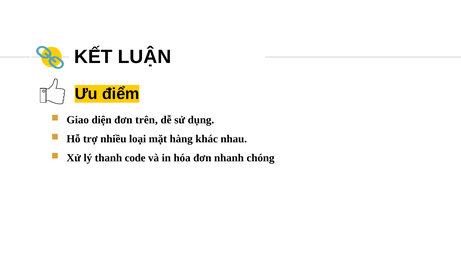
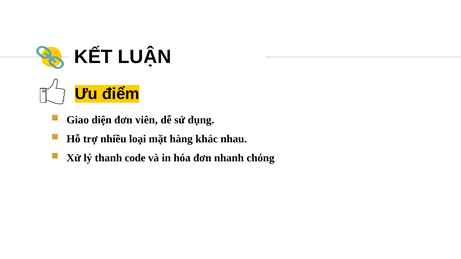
trên: trên -> viên (147, 120)
